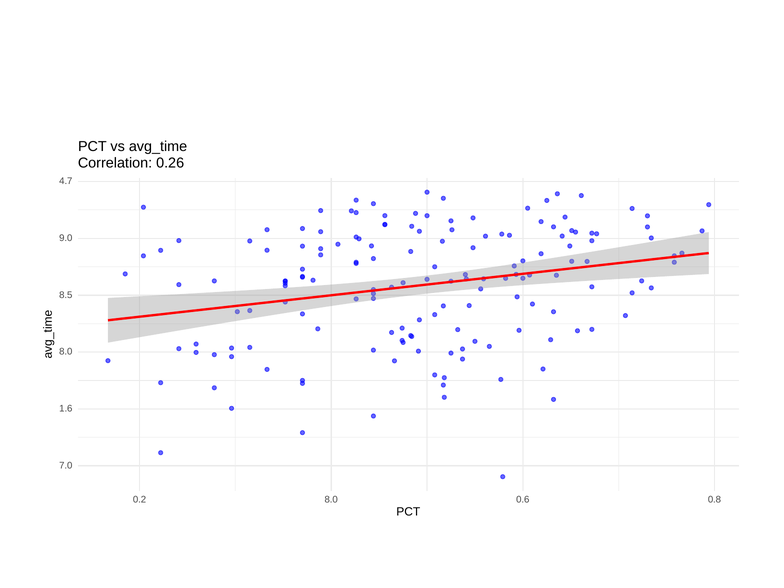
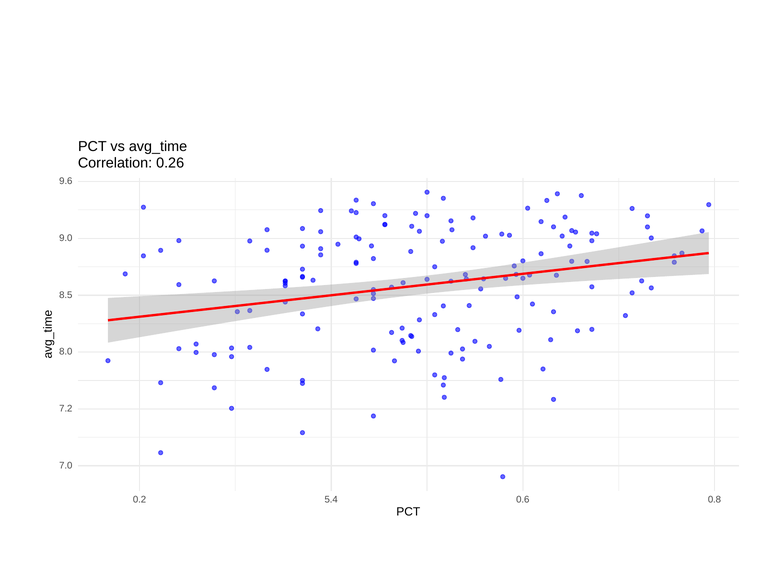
4.7: 4.7 -> 9.6 (66, 181)
1.6: 1.6 -> 7.2 (66, 409)
0.2 8.0: 8.0 -> 5.4 (331, 499)
